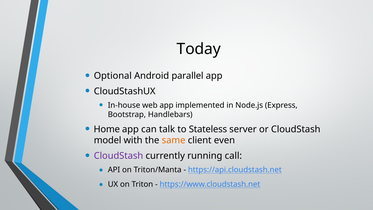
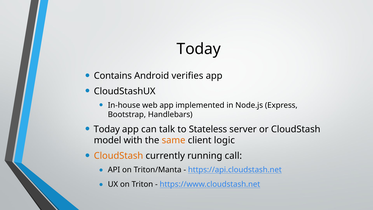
Optional: Optional -> Contains (113, 76)
parallel: parallel -> verifies (187, 76)
Home: Home -> Today (107, 129)
even: even -> logic (224, 140)
CloudStash colour: purple -> orange (119, 156)
